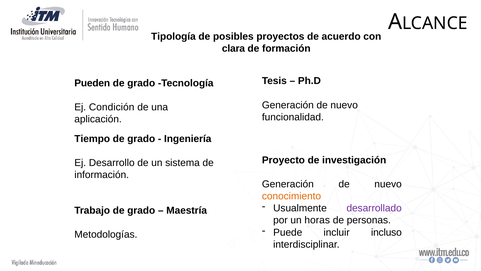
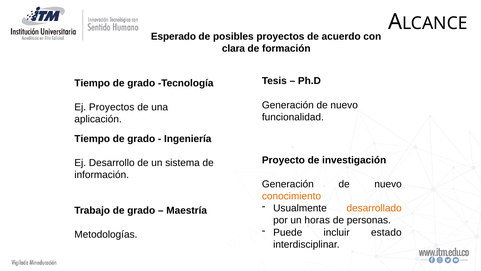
Tipología: Tipología -> Esperado (173, 36)
Pueden: Pueden -> Tiempo (92, 83)
Ej Condición: Condición -> Proyectos (112, 107)
desarrollado colour: purple -> orange (374, 208)
incluso: incluso -> estado (386, 232)
